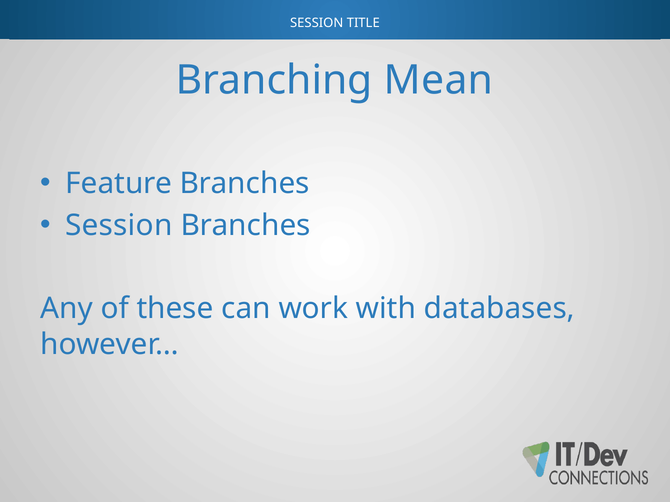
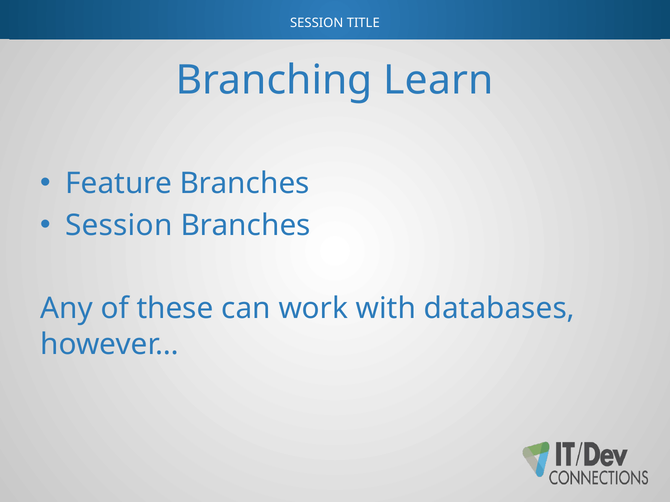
Mean: Mean -> Learn (438, 80)
